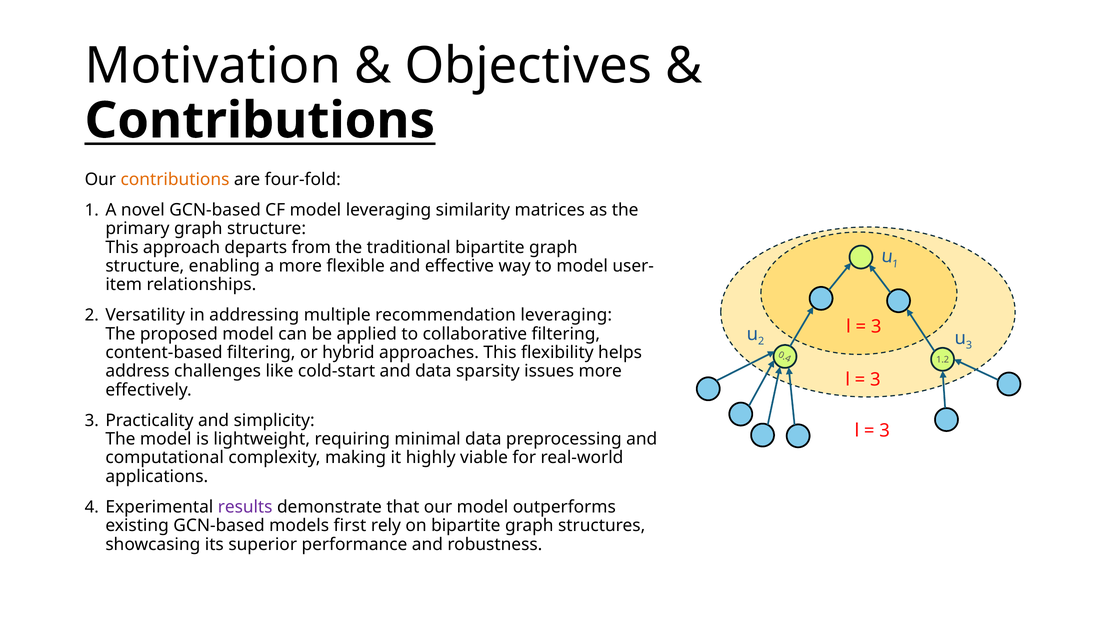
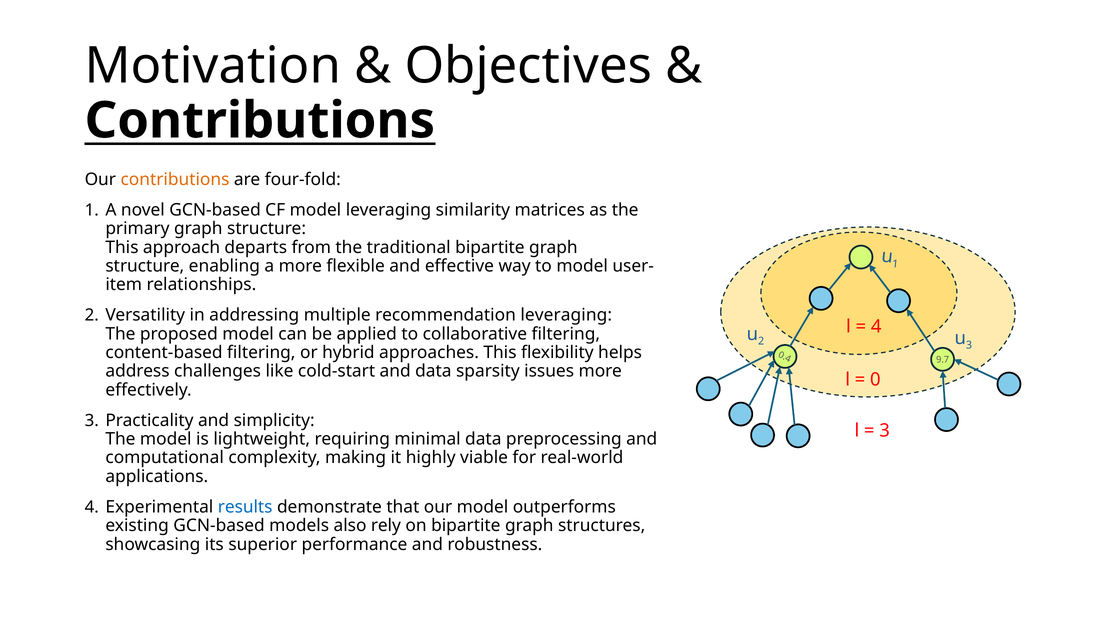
3: 3 -> 4 (876, 327)
1.2: 1.2 -> 9.7 (943, 360)
3: 3 -> 0 (875, 380)
results colour: purple -> blue (245, 507)
first: first -> also (350, 526)
